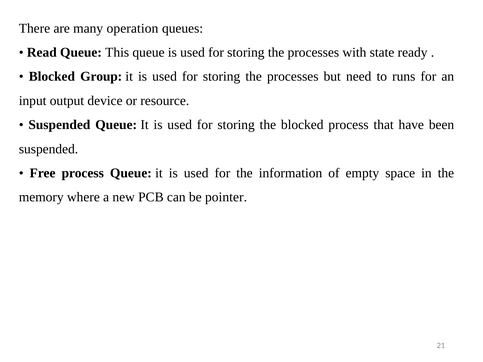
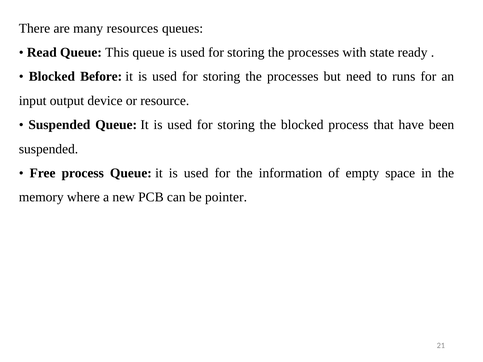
operation: operation -> resources (132, 28)
Group: Group -> Before (101, 77)
